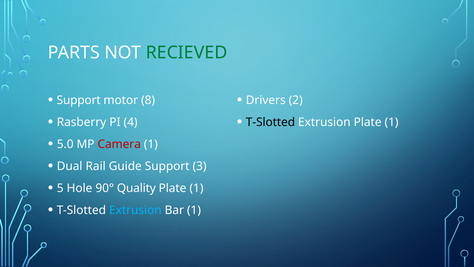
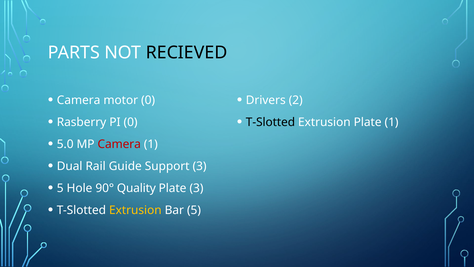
RECIEVED colour: green -> black (187, 53)
Support: Support -> Camera (79, 100)
motor 8: 8 -> 0 (148, 100)
PI 4: 4 -> 0 (131, 122)
1: 1 -> 3 (196, 188)
Extrusion colour: light blue -> yellow (135, 210)
Bar 1: 1 -> 5 (194, 210)
